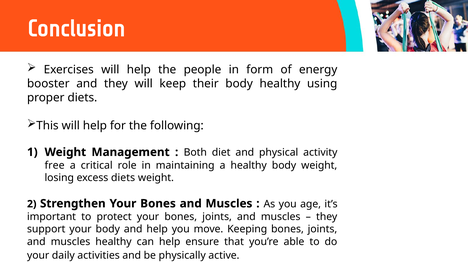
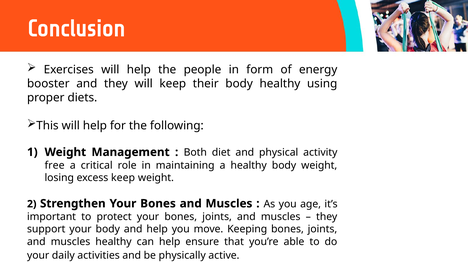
excess diets: diets -> keep (123, 178)
